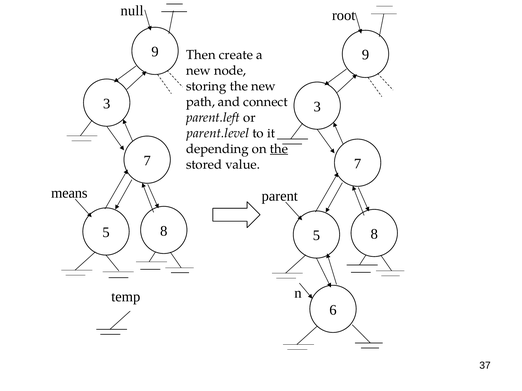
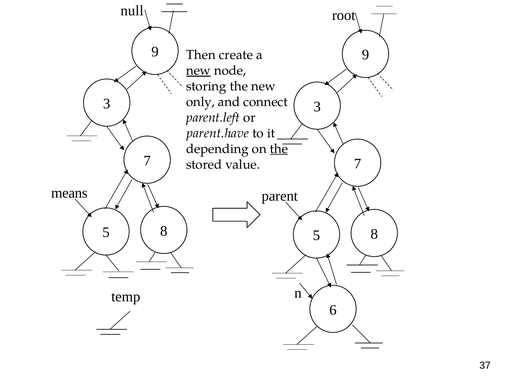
new underline: none -> present (199, 71)
path: path -> only (201, 102)
parent.level: parent.level -> parent.have (218, 133)
